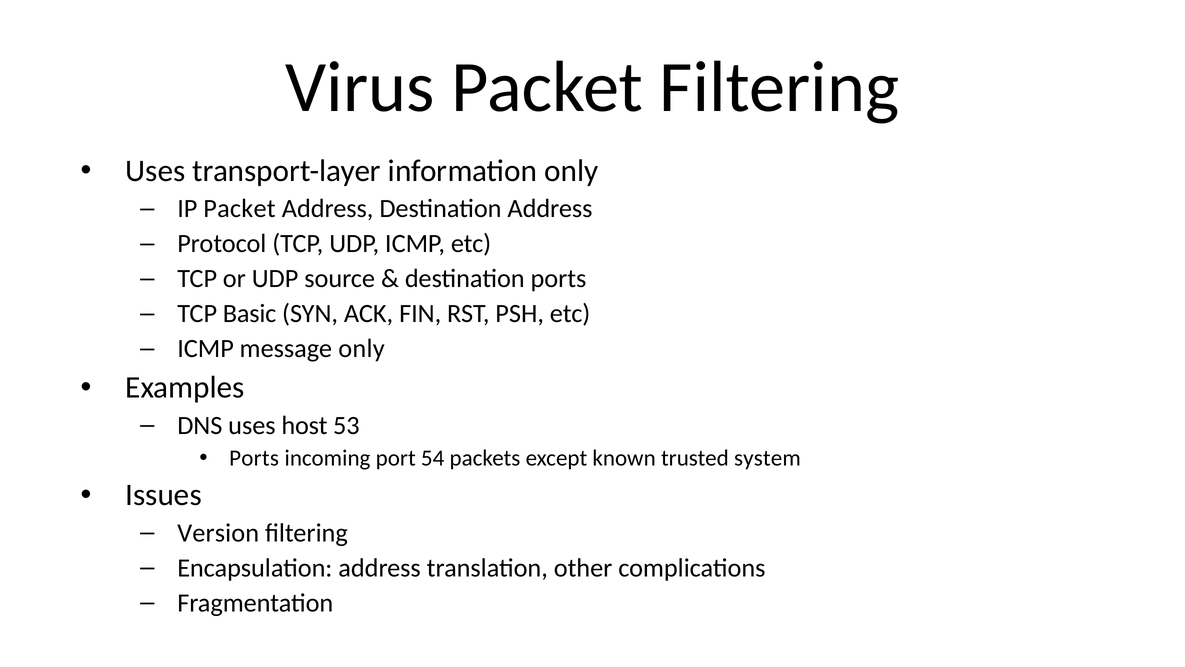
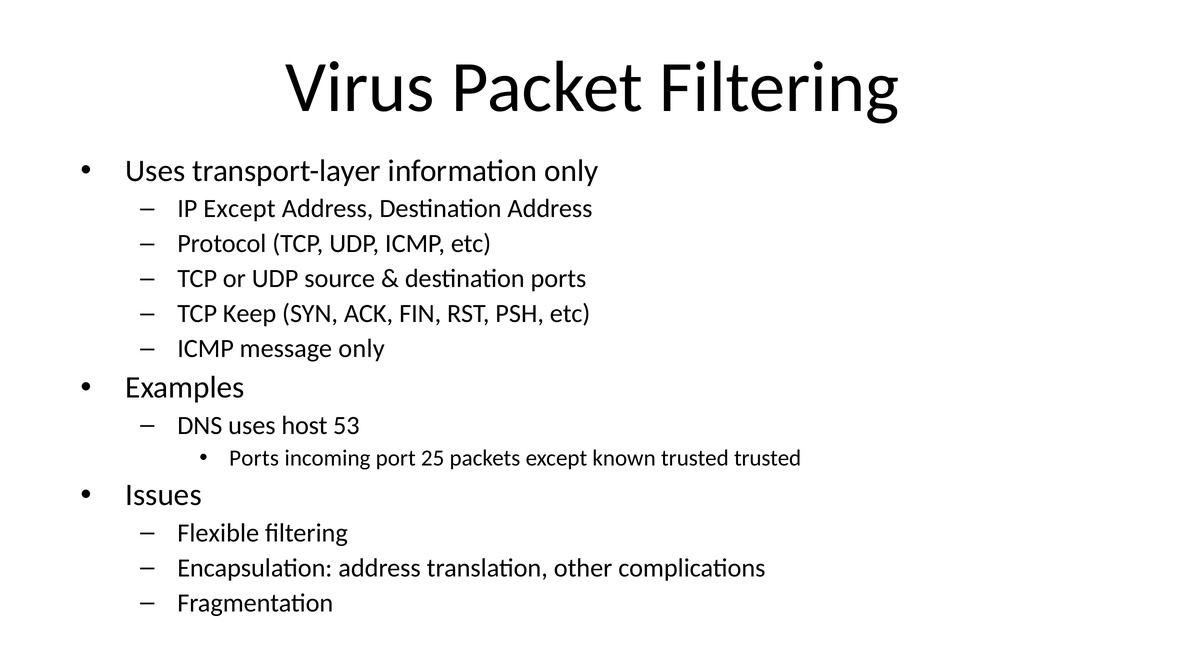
IP Packet: Packet -> Except (239, 208)
Basic: Basic -> Keep (250, 313)
54: 54 -> 25 (433, 458)
trusted system: system -> trusted (768, 458)
Version: Version -> Flexible (218, 533)
